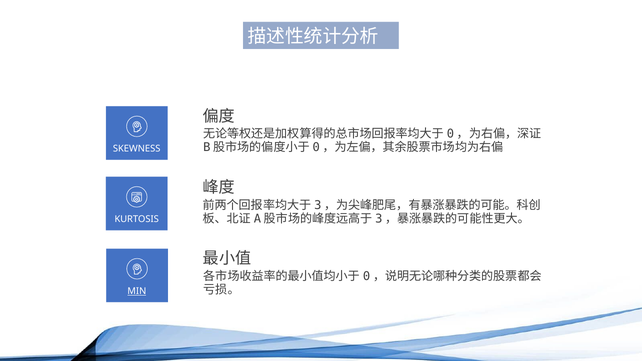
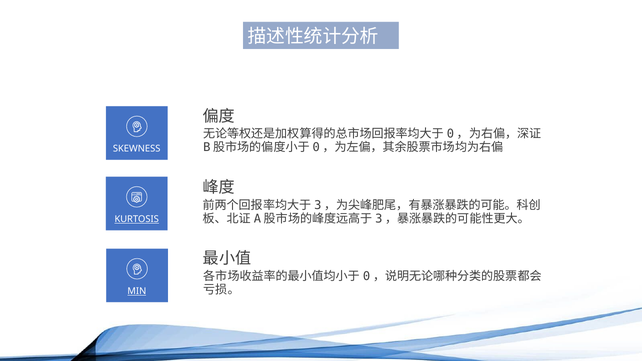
KURTOSIS underline: none -> present (137, 219)
